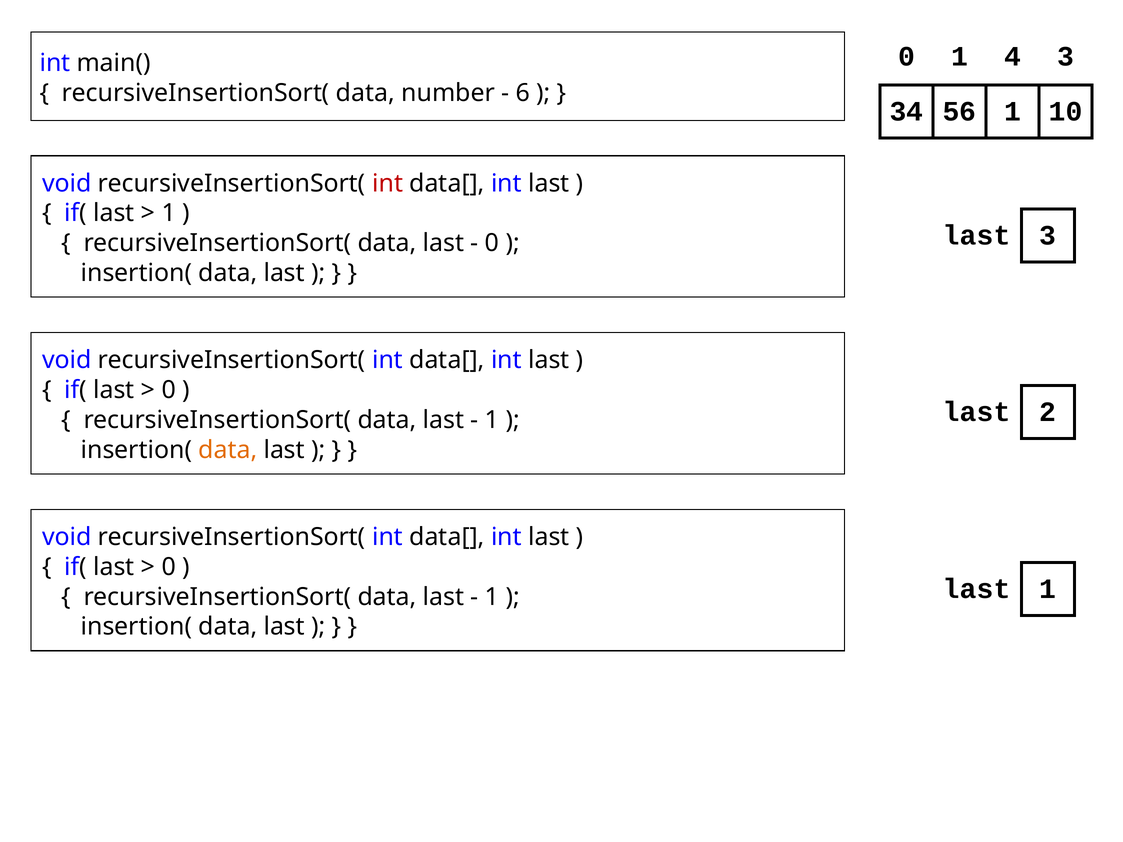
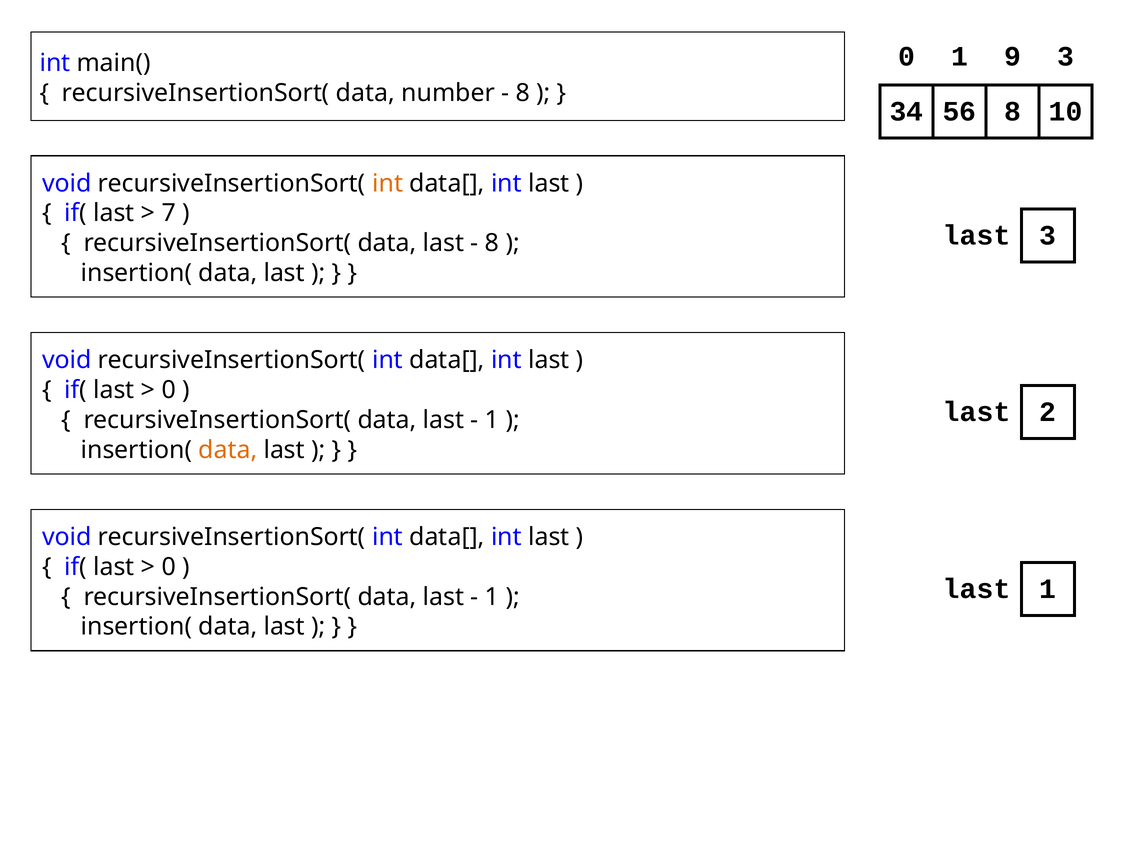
4: 4 -> 9 (1013, 57)
6: 6 -> 8 (523, 93)
56 1: 1 -> 8 (1013, 112)
int colour: red -> orange (388, 183)
1: 1 -> 7 (169, 213)
0: 0 -> 8 (492, 243)
